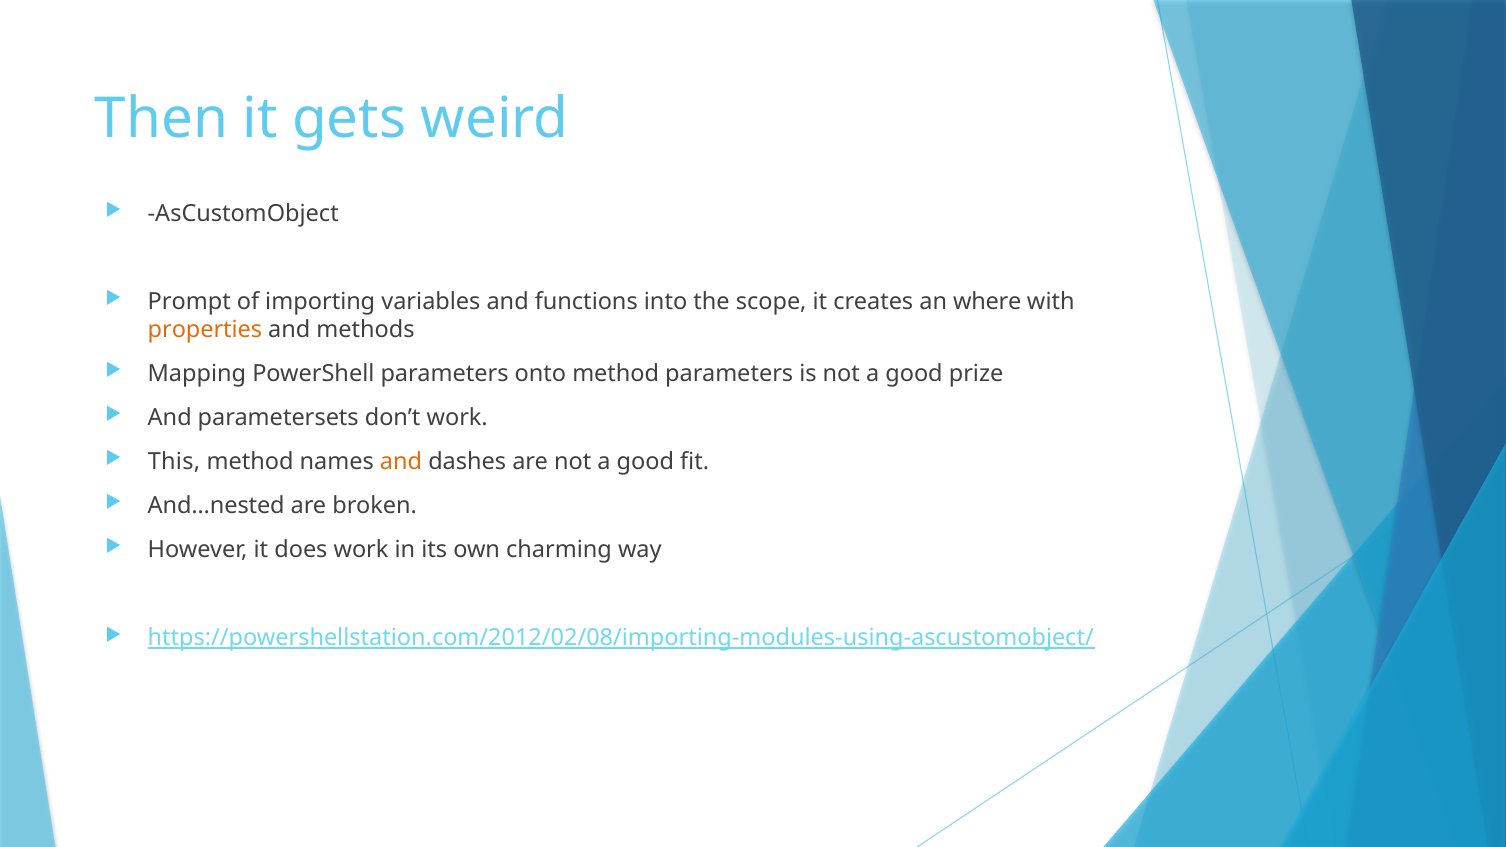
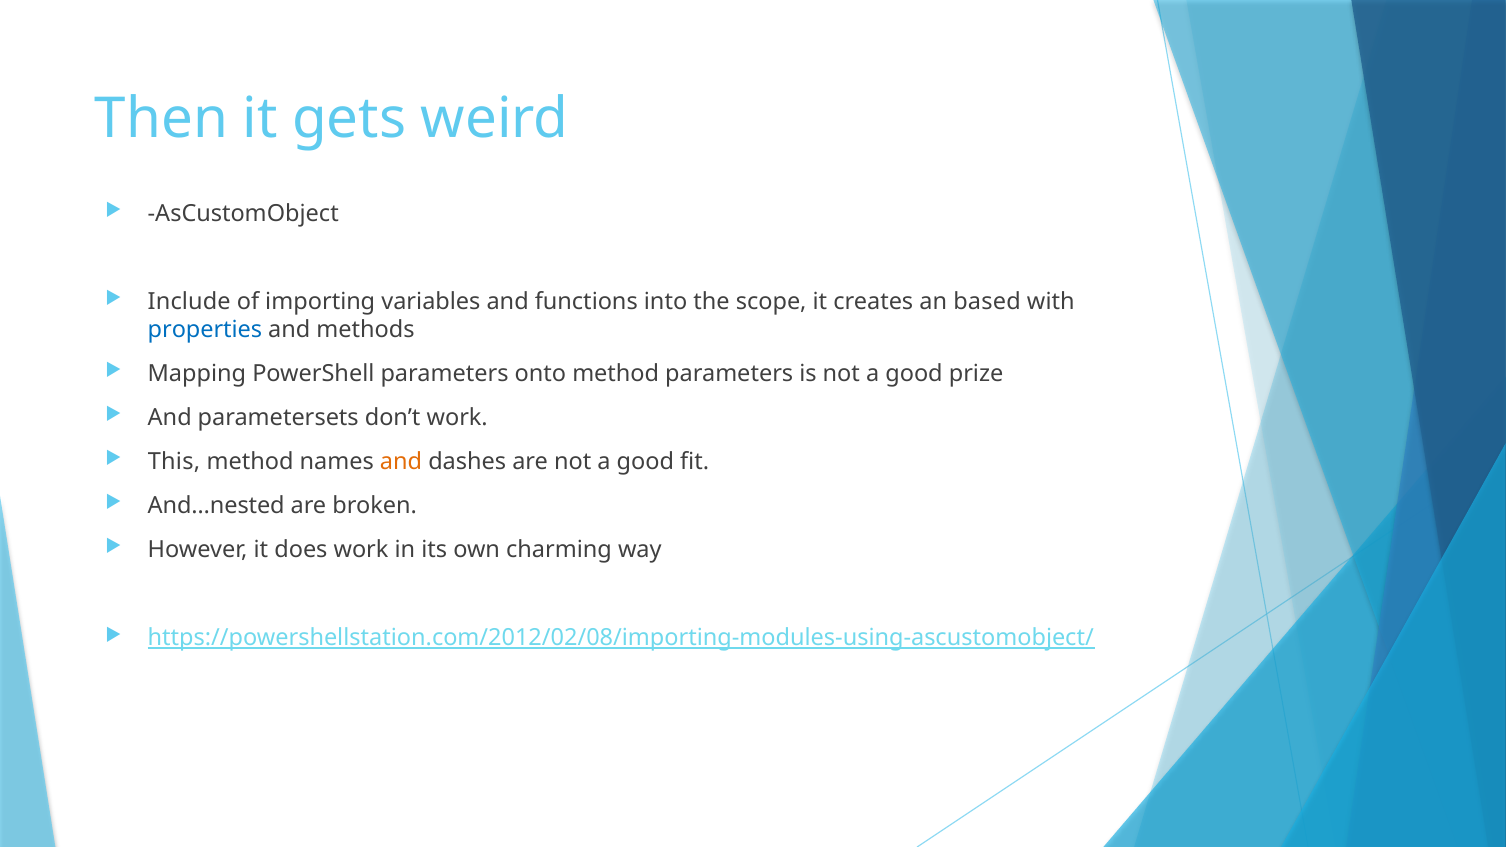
Prompt: Prompt -> Include (189, 302)
where: where -> based (987, 302)
properties colour: orange -> blue (205, 330)
